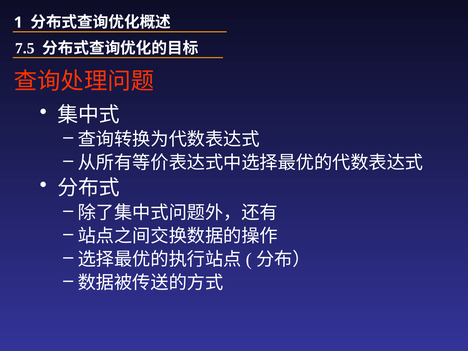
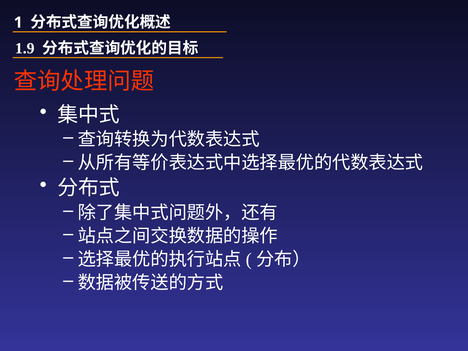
7.5: 7.5 -> 1.9 (25, 48)
